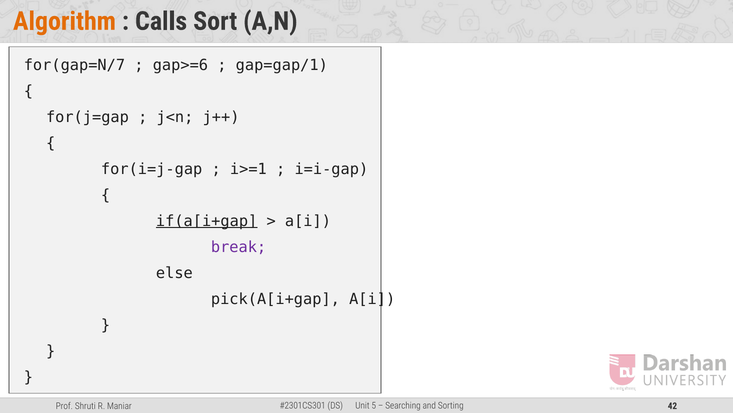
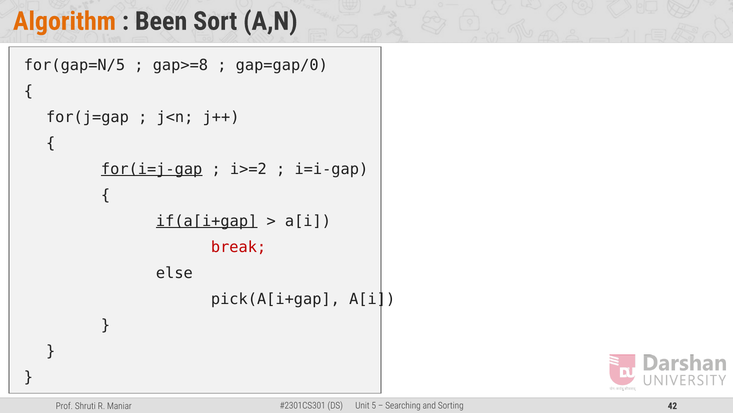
Calls: Calls -> Been (161, 21)
for(gap=N/7: for(gap=N/7 -> for(gap=N/5 (74, 65)
gap>=6: gap>=6 -> gap>=8 (180, 65)
gap=gap/1: gap=gap/1 -> gap=gap/0 (282, 65)
for(i=j-gap underline: none -> present (152, 169)
i>=1: i>=1 -> i>=2 (248, 169)
break colour: purple -> red (239, 247)
